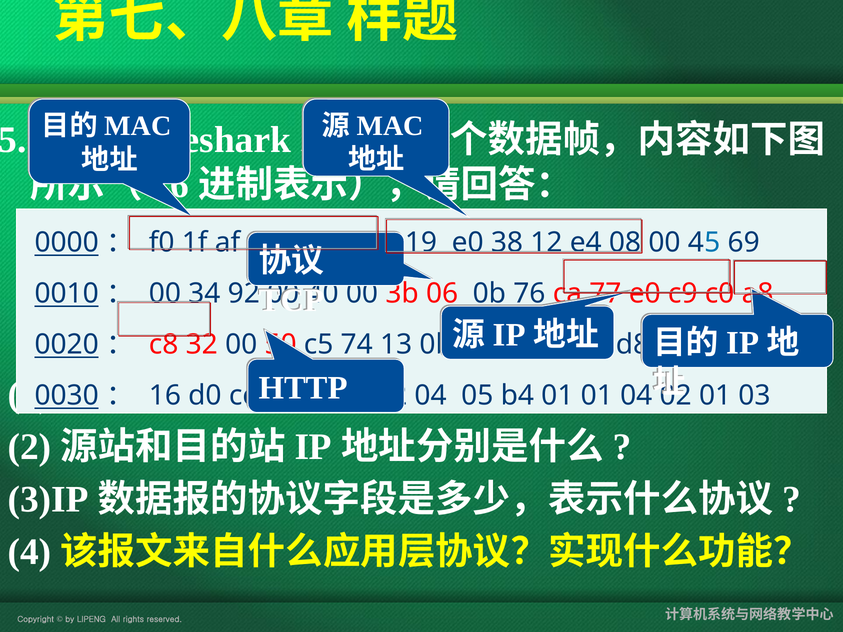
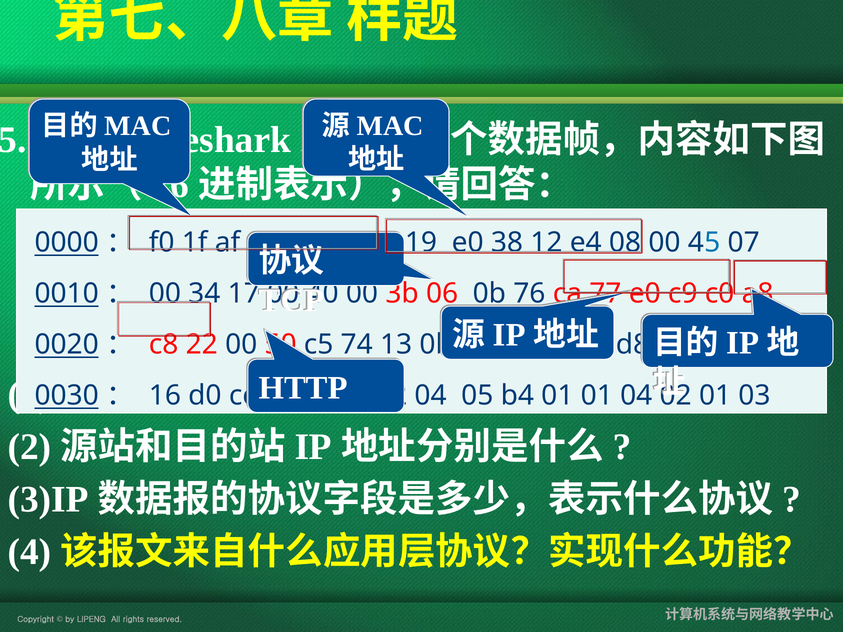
69: 69 -> 07 (744, 242)
92: 92 -> 17 (244, 294)
32: 32 -> 22 (202, 345)
